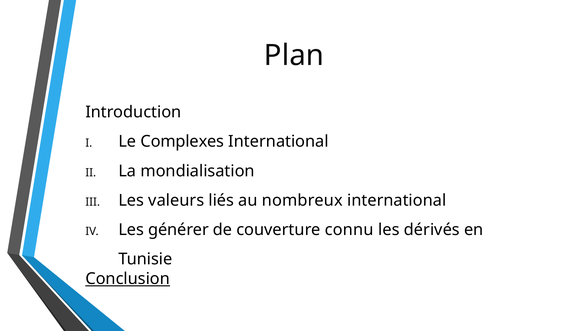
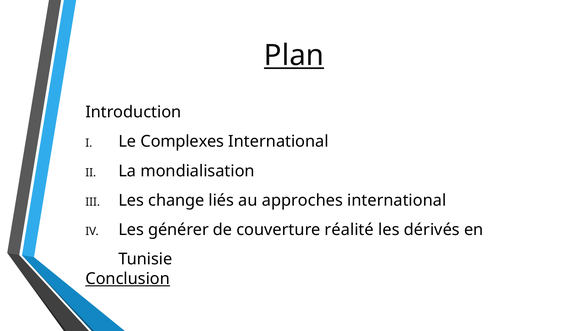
Plan underline: none -> present (294, 55)
valeurs: valeurs -> change (176, 200)
nombreux: nombreux -> approches (302, 200)
connu: connu -> réalité (349, 230)
